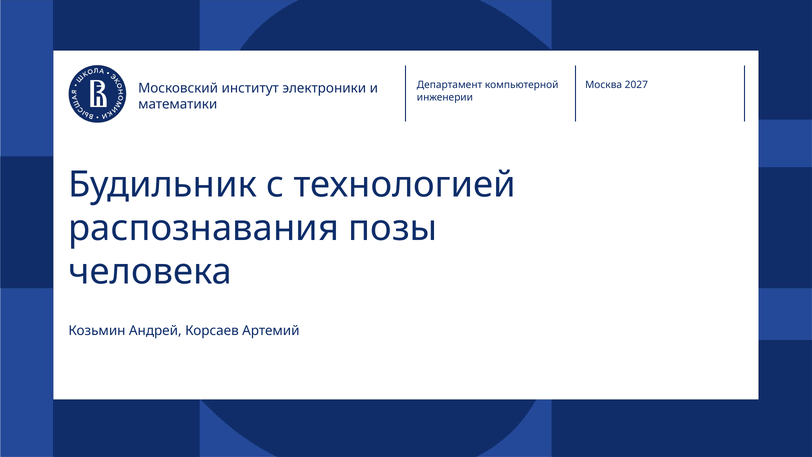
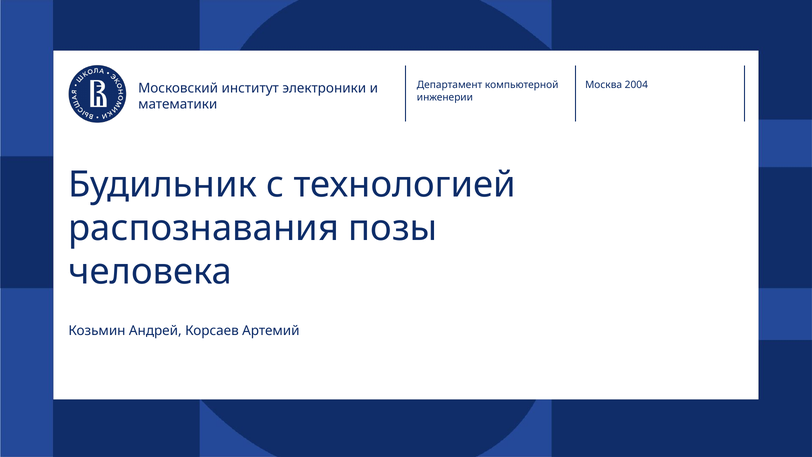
2027: 2027 -> 2004 (636, 85)
